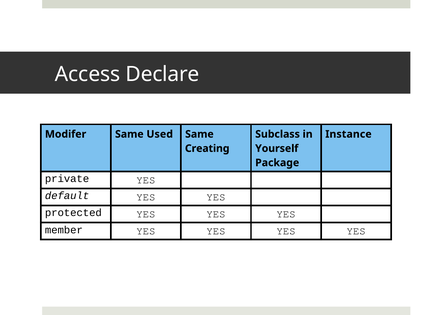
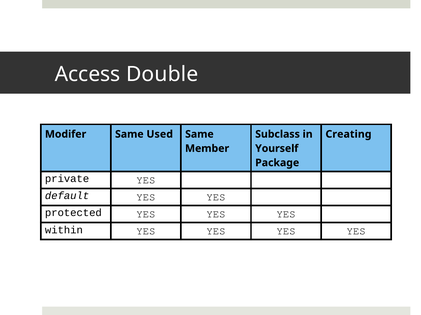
Declare: Declare -> Double (162, 74)
Instance: Instance -> Creating (348, 134)
Creating: Creating -> Member (207, 149)
member: member -> within (64, 230)
